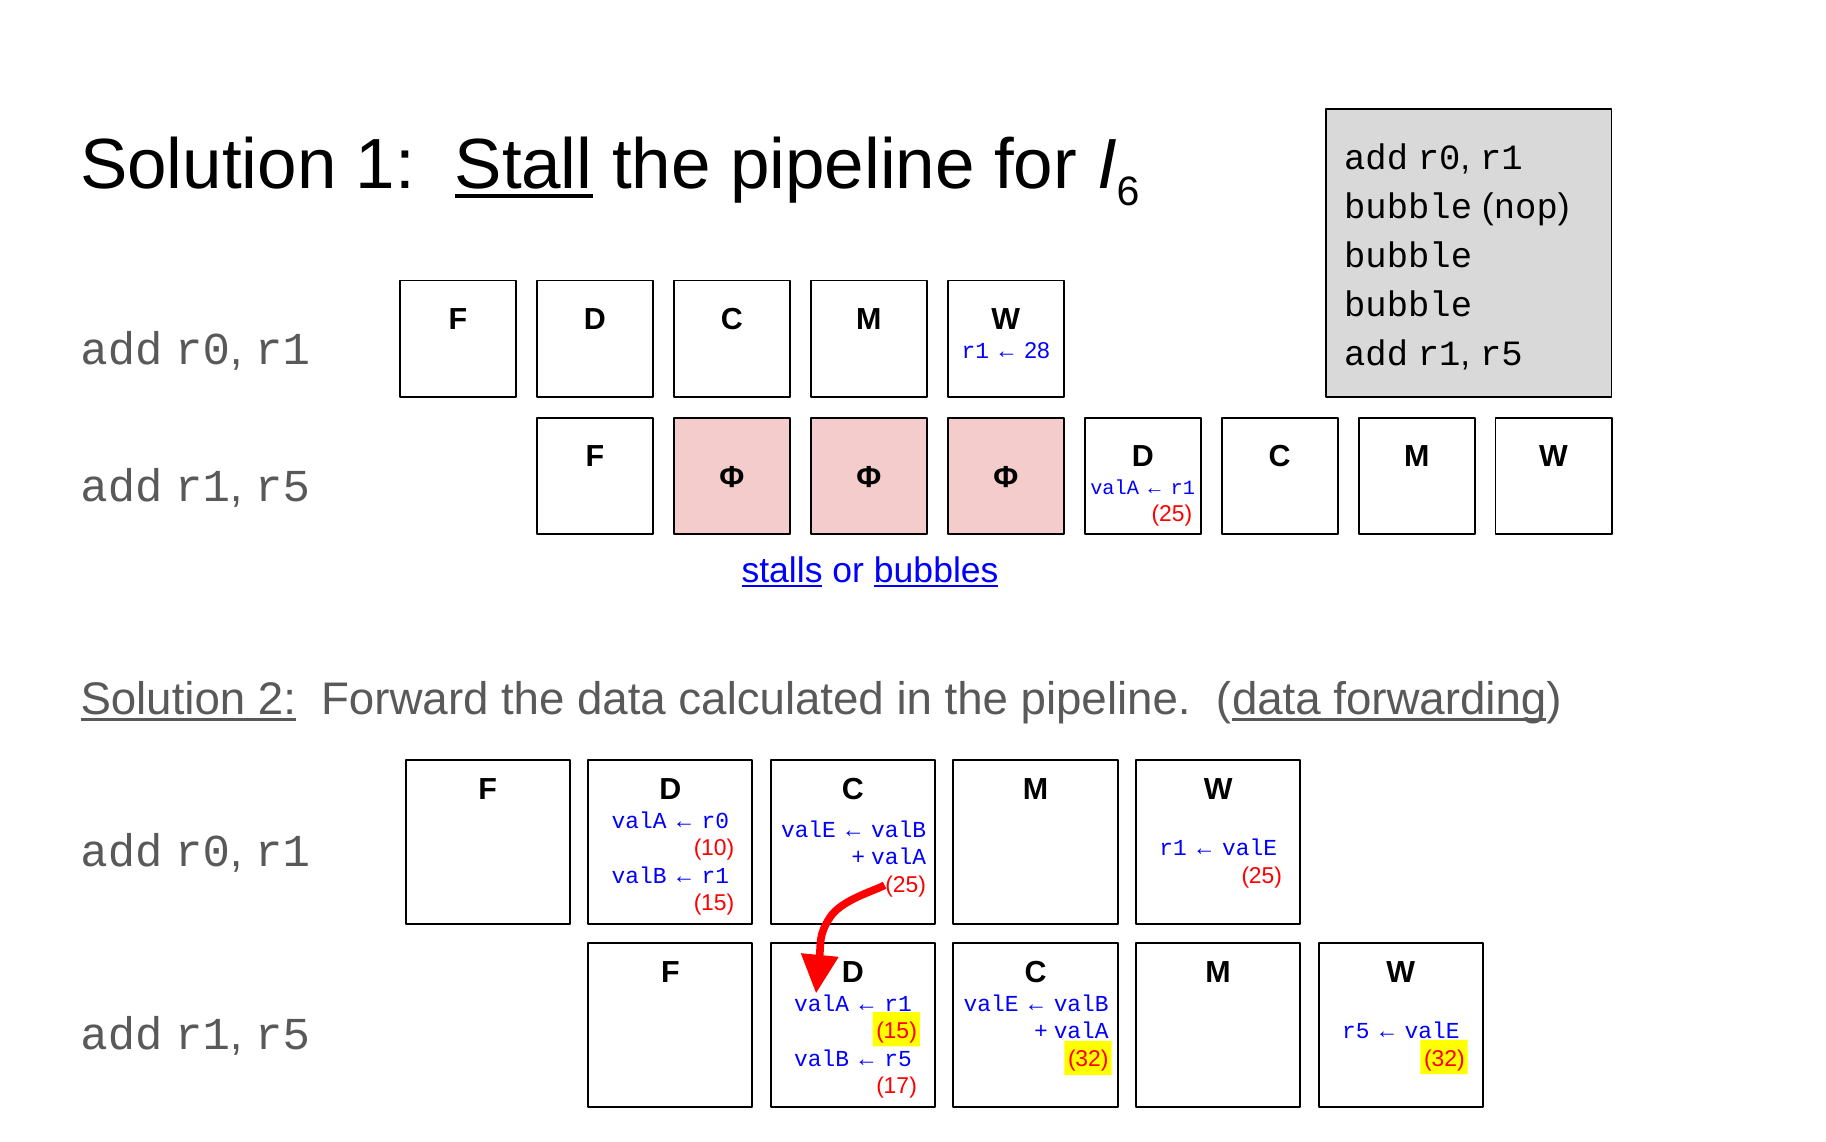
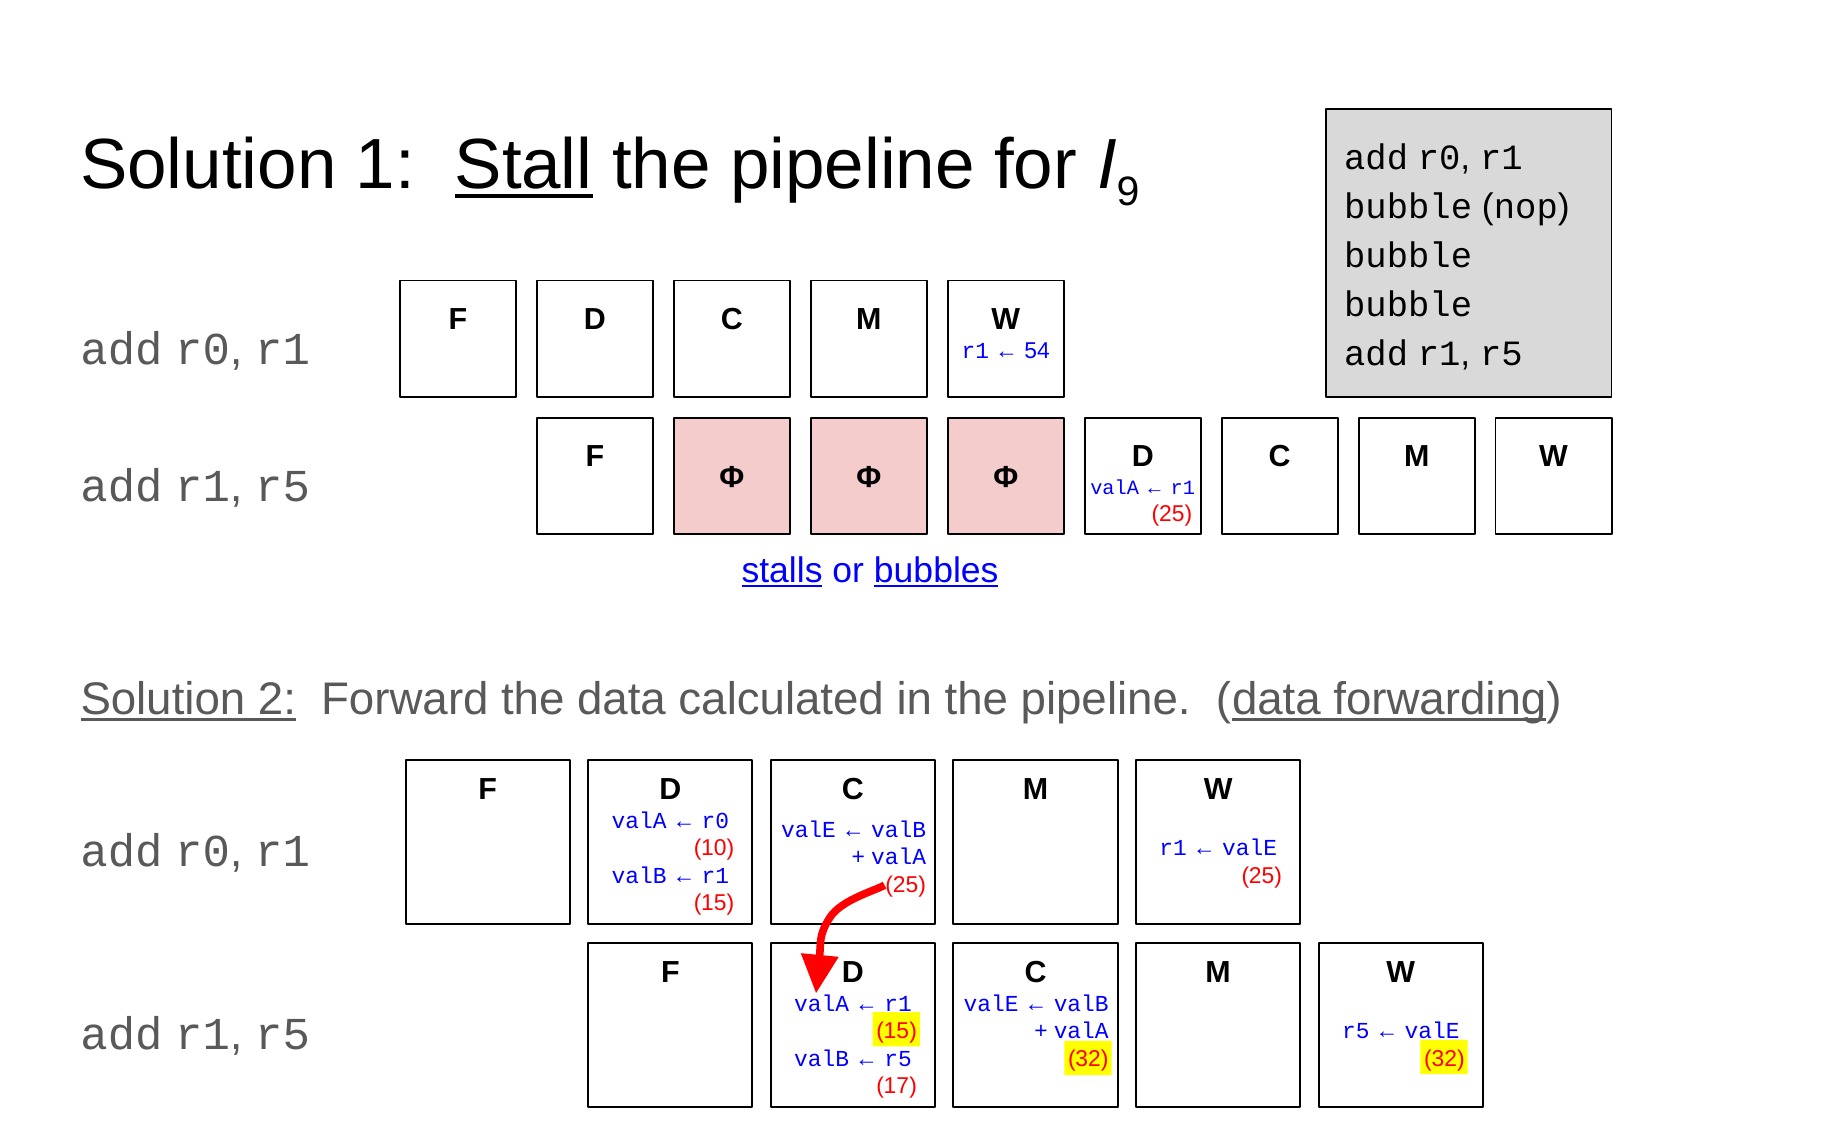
6: 6 -> 9 (1128, 192)
28: 28 -> 54 (1037, 350)
